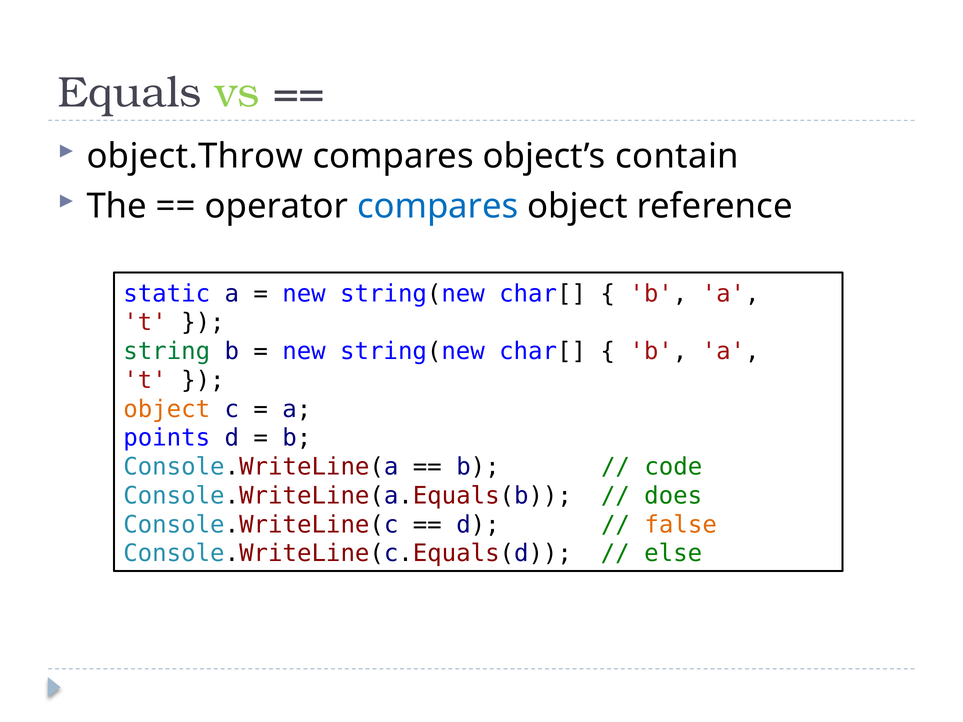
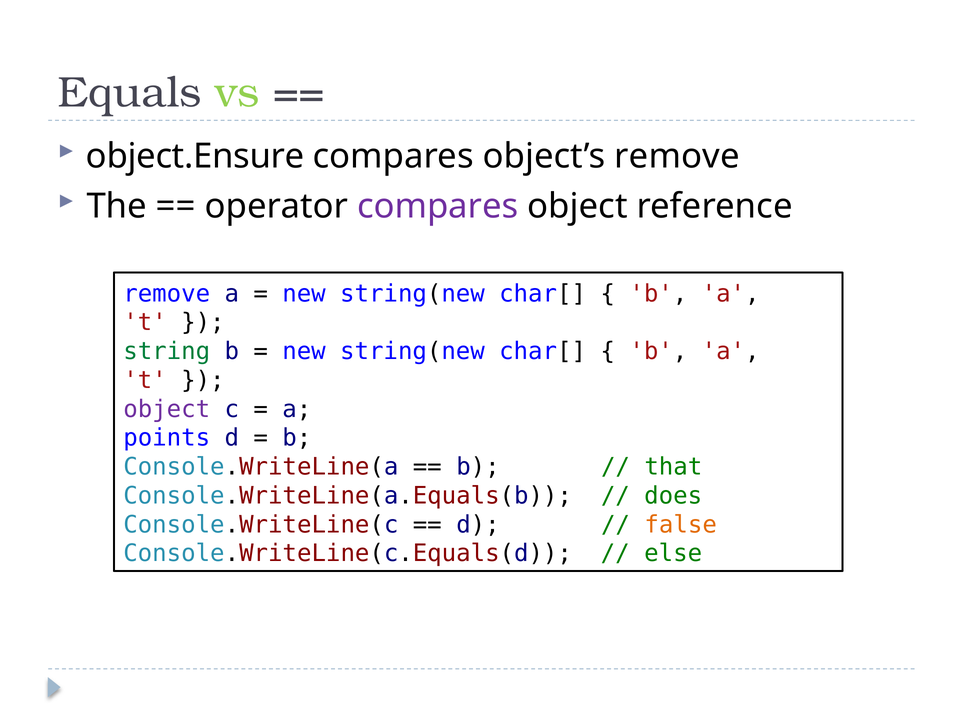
object.Throw: object.Throw -> object.Ensure (195, 156)
object’s contain: contain -> remove (677, 156)
compares colour: blue -> purple (438, 206)
static: static -> remove (167, 294)
object colour: orange -> purple (167, 409)
code: code -> that (673, 467)
